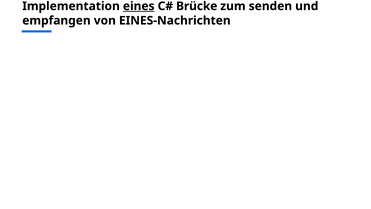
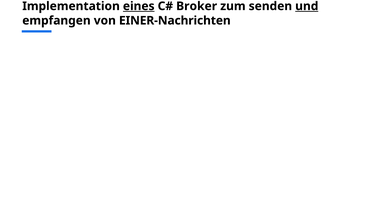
Brücke: Brücke -> Broker (197, 6)
und underline: none -> present (307, 6)
EINES-Nachrichten: EINES-Nachrichten -> EINER-Nachrichten (175, 21)
